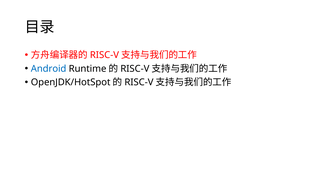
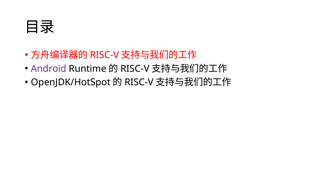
Android colour: blue -> purple (49, 69)
